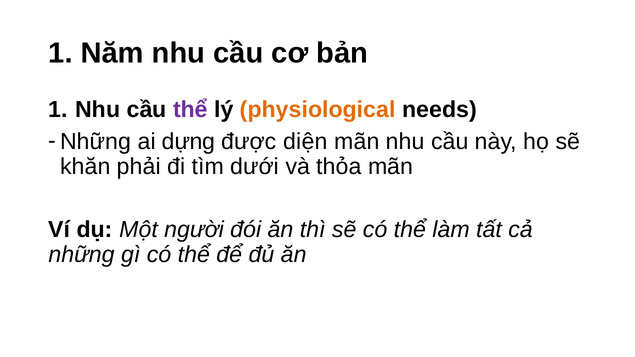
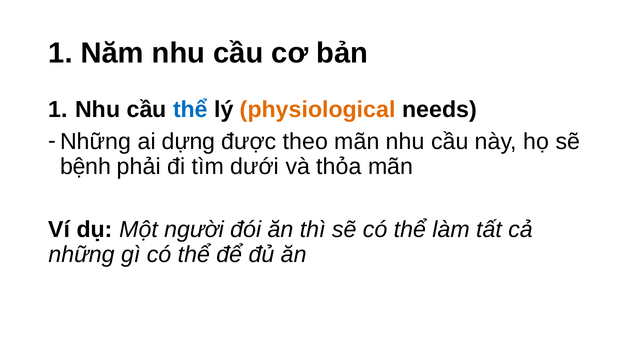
thể colour: purple -> blue (190, 110)
diện: diện -> theo (305, 141)
khăn: khăn -> bệnh (86, 167)
